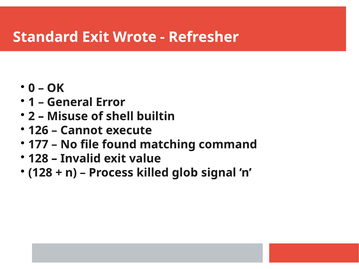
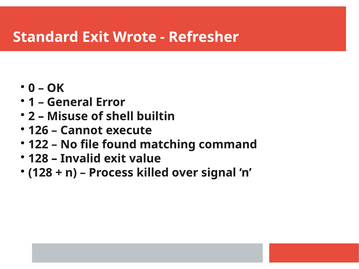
177: 177 -> 122 (38, 145)
glob: glob -> over (185, 173)
